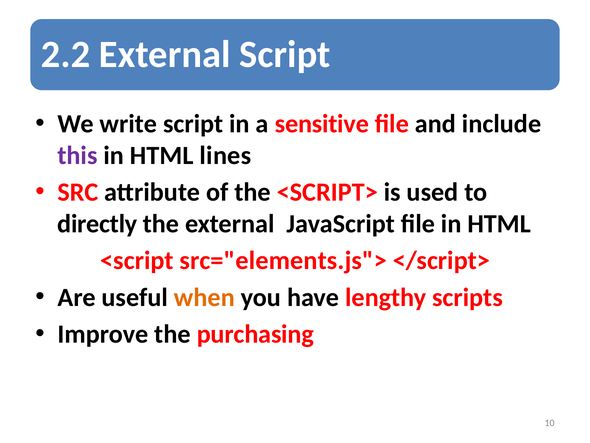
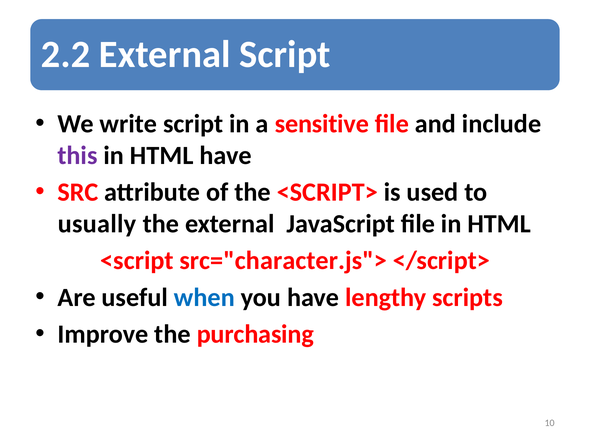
HTML lines: lines -> have (226, 155)
directly: directly -> usually (97, 224)
src="elements.js">: src="elements.js"> -> src="character.js"> (283, 260)
when colour: orange -> blue (204, 297)
